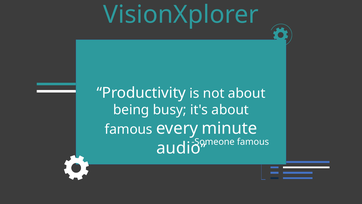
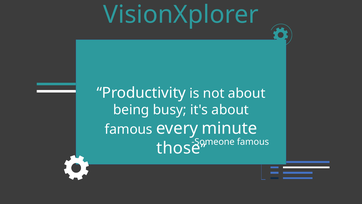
audio: audio -> those (178, 148)
